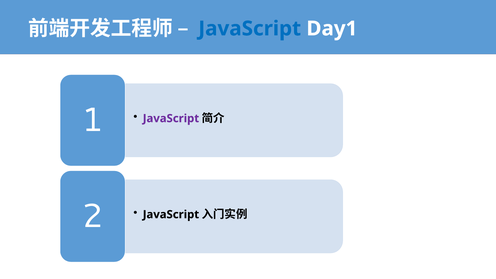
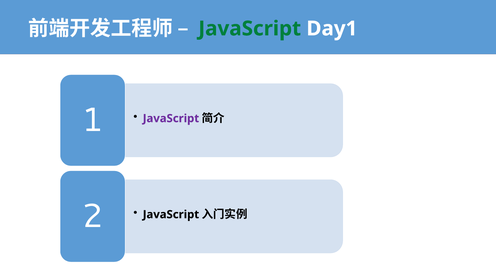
JavaScript colour: blue -> green (250, 29)
